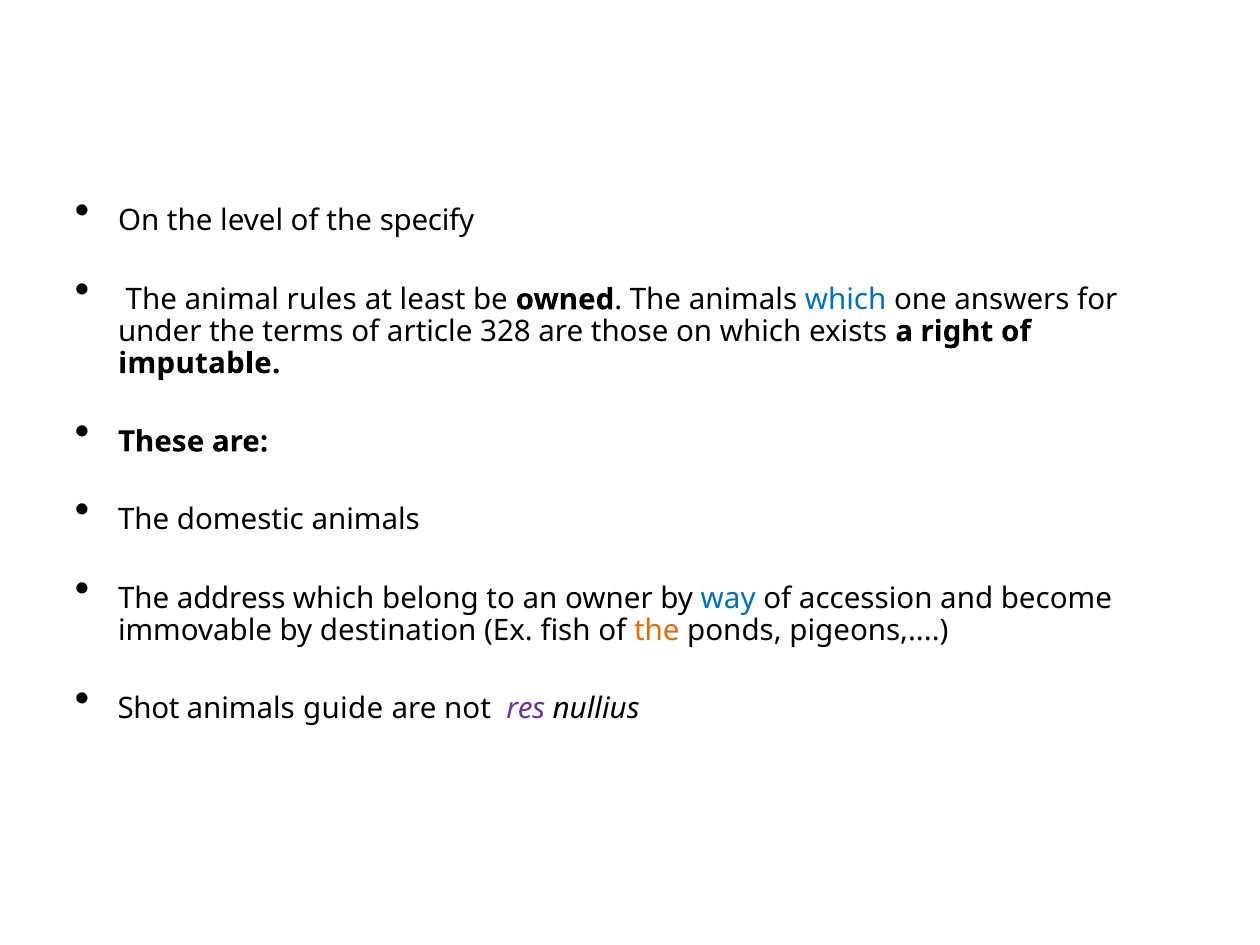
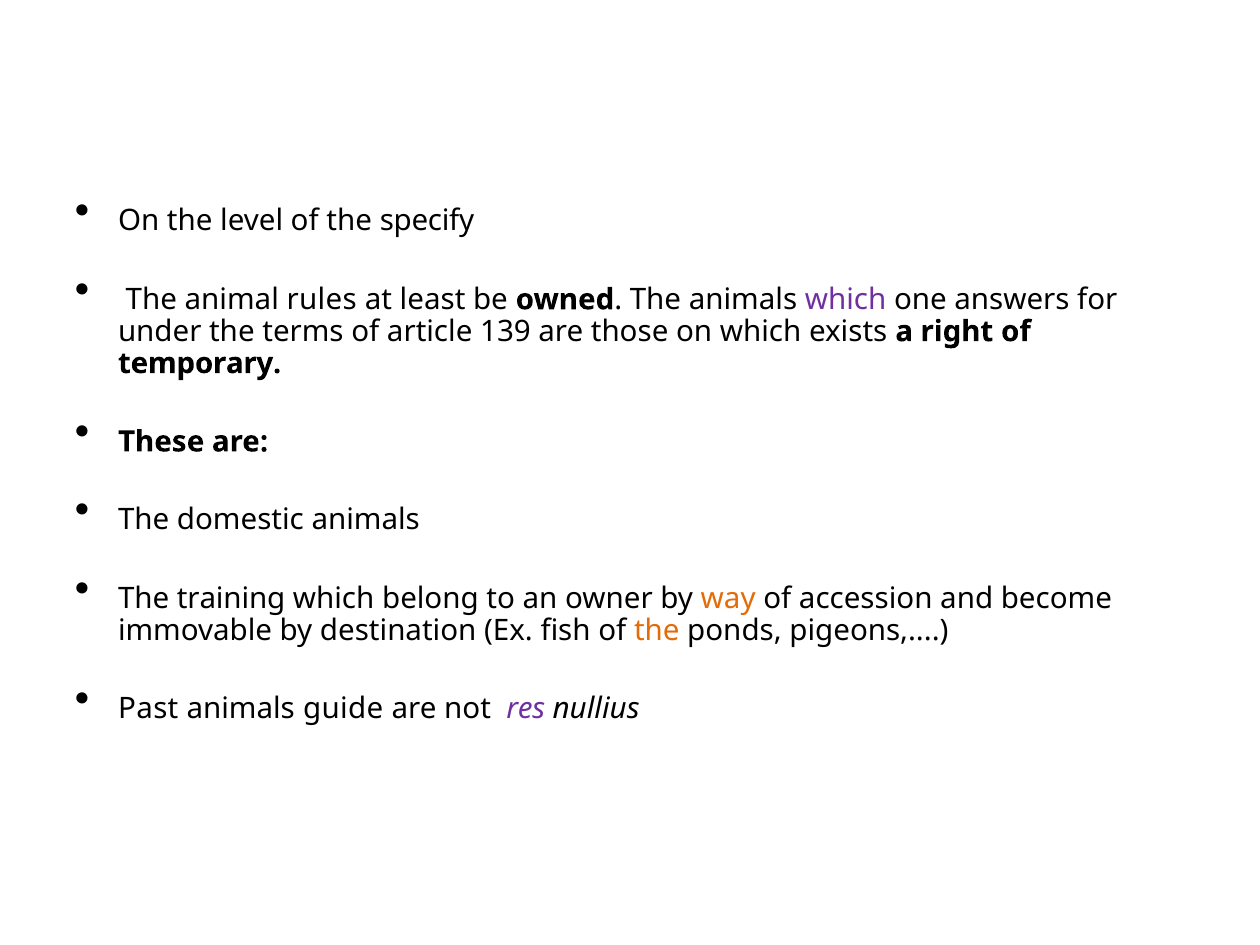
which colour: blue -> purple (846, 300)
328: 328 -> 139 (505, 331)
imputable: imputable -> temporary (200, 363)
address: address -> training (231, 598)
way colour: blue -> orange (728, 598)
Shot: Shot -> Past (148, 709)
